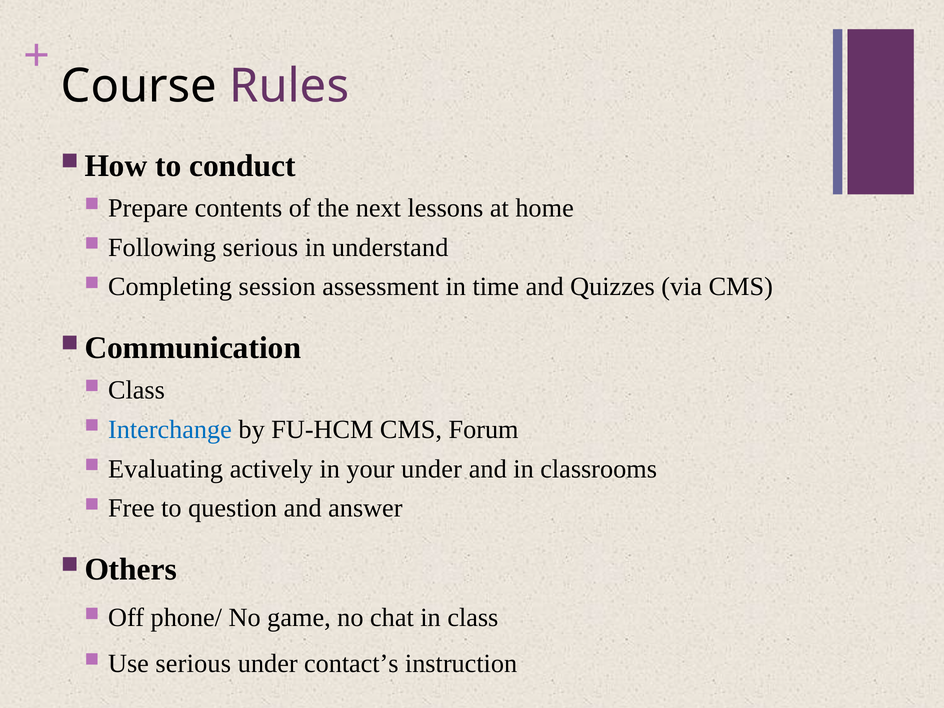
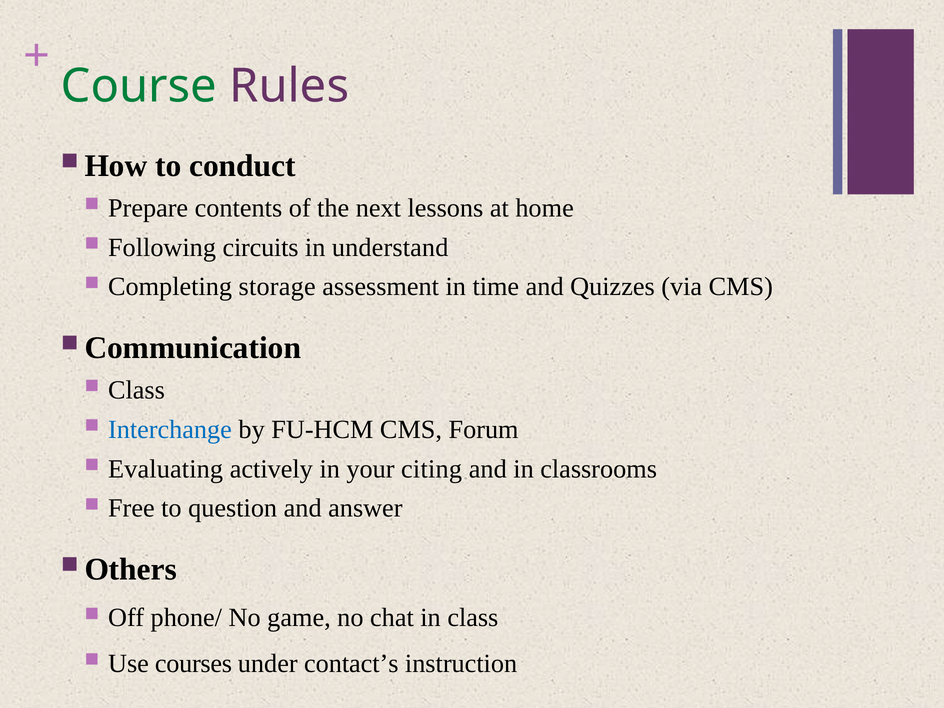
Course colour: black -> green (139, 86)
Following serious: serious -> circuits (261, 247)
session: session -> storage (277, 287)
your under: under -> citing (432, 469)
Use serious: serious -> courses (193, 663)
